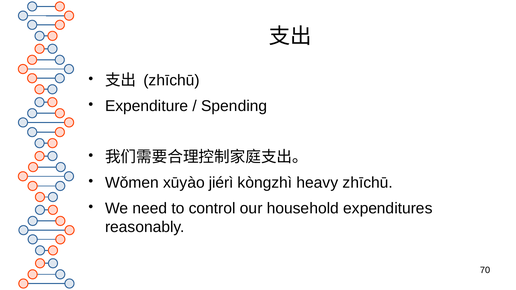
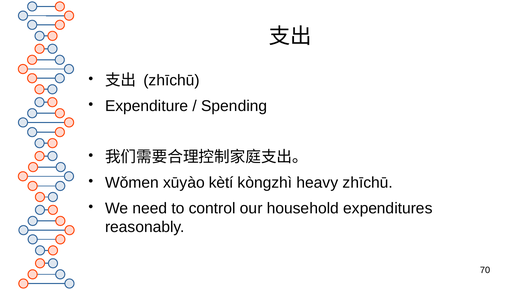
jiérì: jiérì -> kètí (221, 183)
